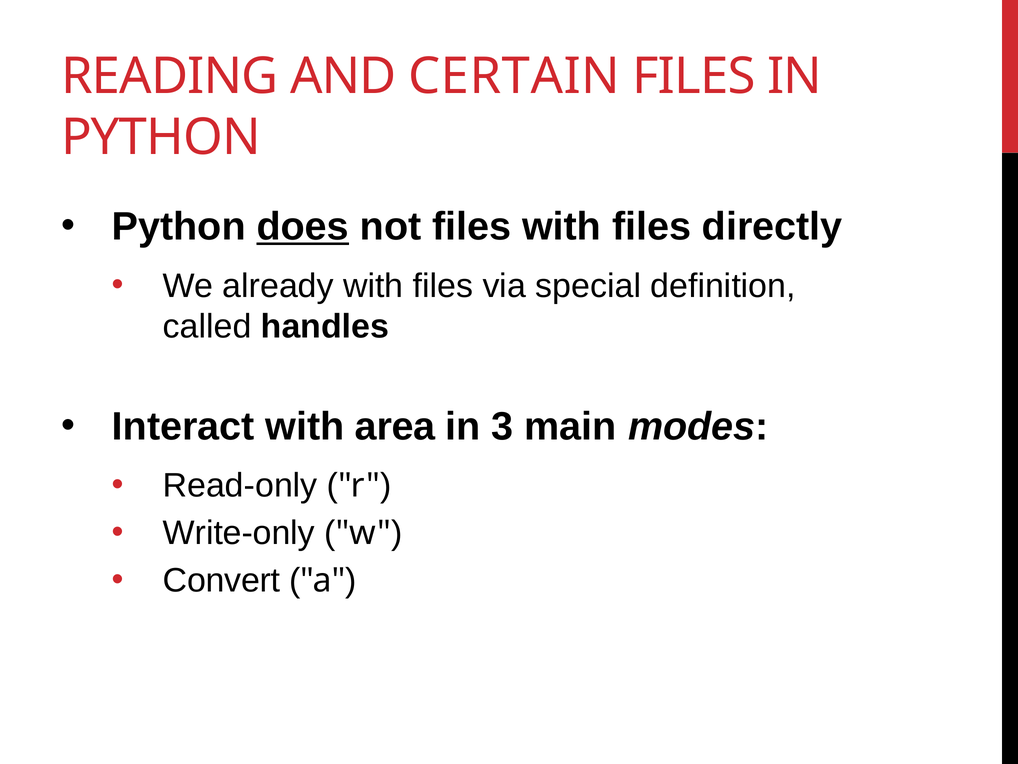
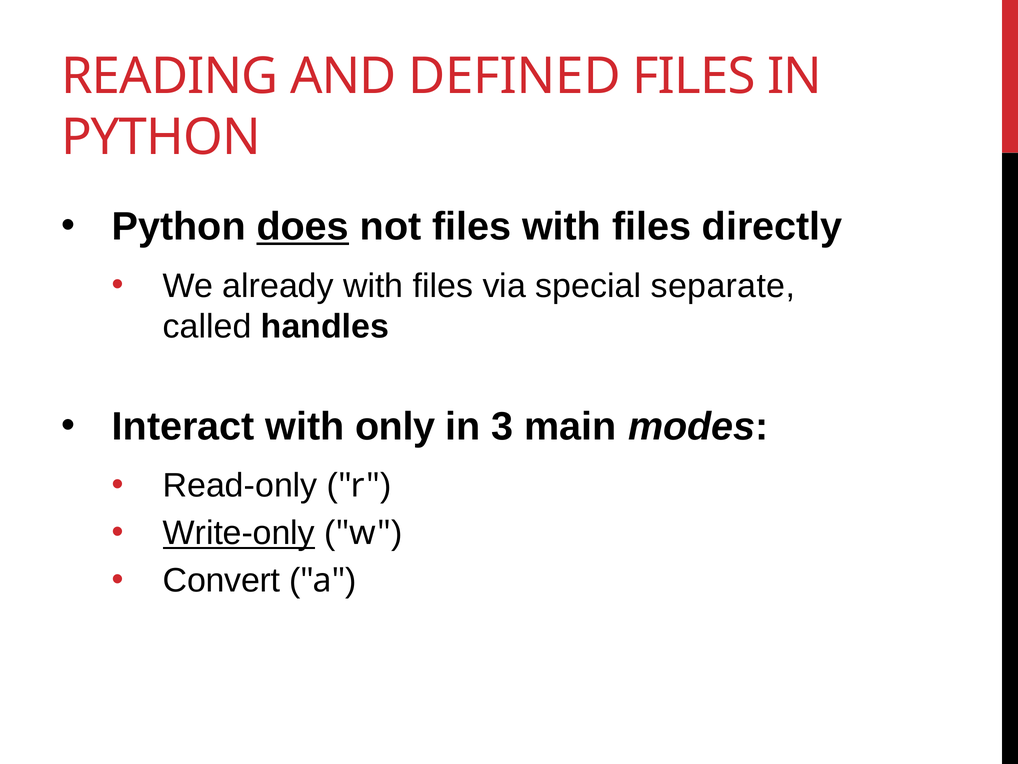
CERTAIN: CERTAIN -> DEFINED (514, 77)
definition: definition -> separate (723, 286)
area: area -> only (395, 426)
Write-only underline: none -> present (239, 533)
